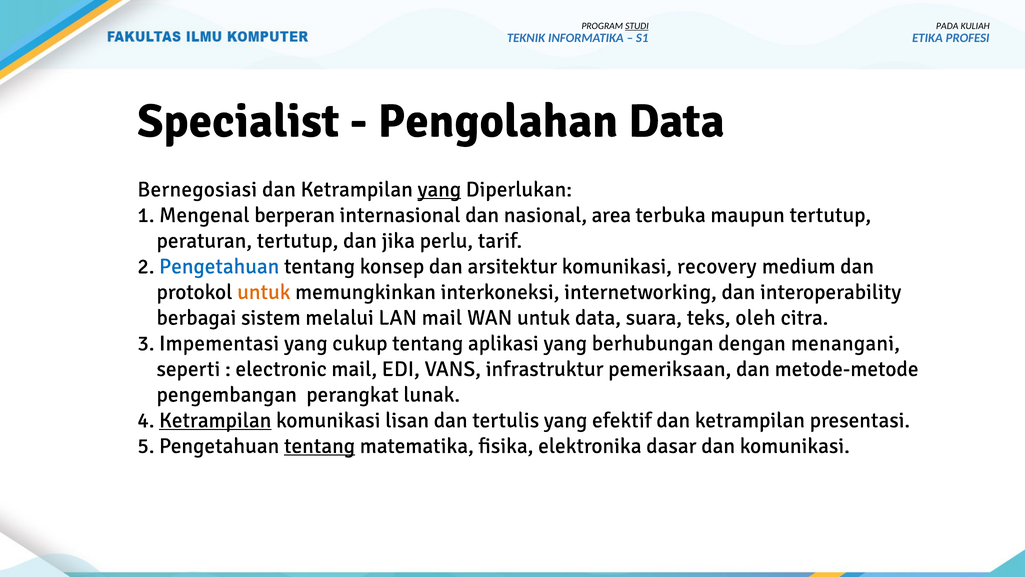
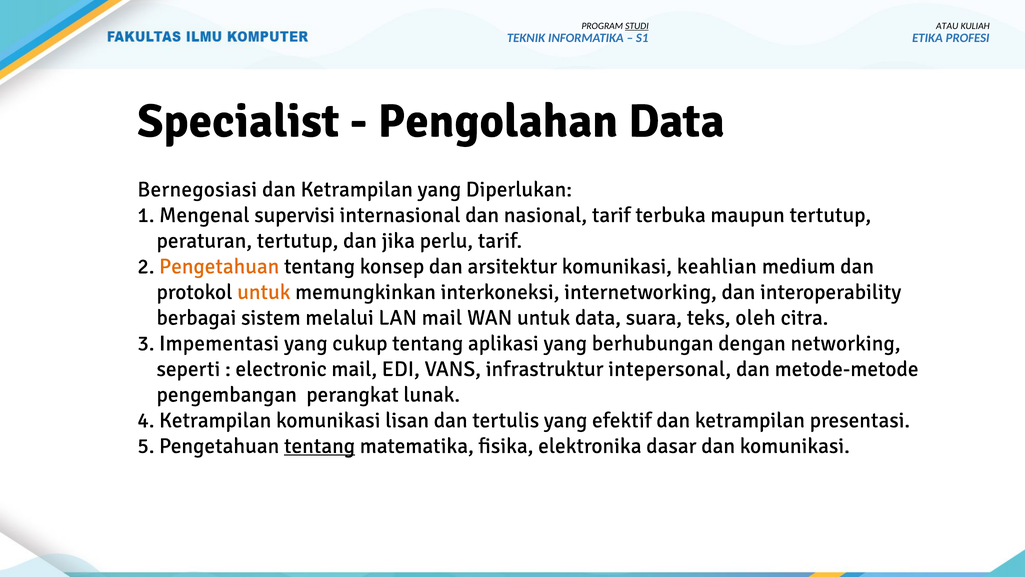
PADA: PADA -> ATAU (947, 26)
yang underline: present -> none (439, 189)
berperan: berperan -> supervisi (295, 215)
nasional area: area -> tarif (611, 215)
Pengetahuan colour: blue -> orange (219, 266)
recovery: recovery -> keahlian (717, 266)
menangani: menangani -> networking (846, 343)
pemeriksaan: pemeriksaan -> intepersonal (670, 369)
Ketrampilan underline: present -> none (215, 420)
